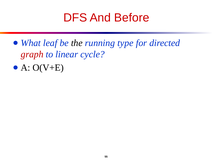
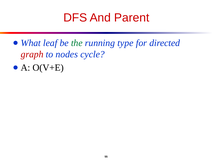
Before: Before -> Parent (132, 18)
the colour: black -> green (77, 43)
linear: linear -> nodes (67, 54)
